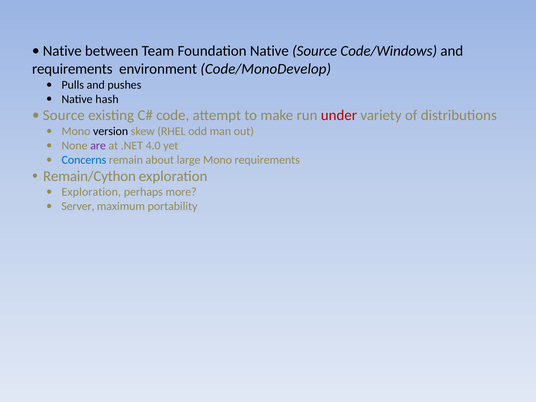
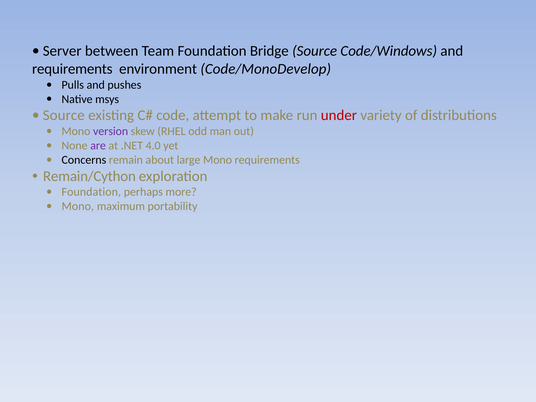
Native: Native -> Server (62, 51)
Foundation Native: Native -> Bridge (269, 51)
hash: hash -> msys (107, 99)
version colour: black -> purple (111, 131)
Concerns colour: blue -> black (84, 160)
Exploration: Exploration -> Foundation (91, 192)
Server: Server -> Mono (78, 206)
